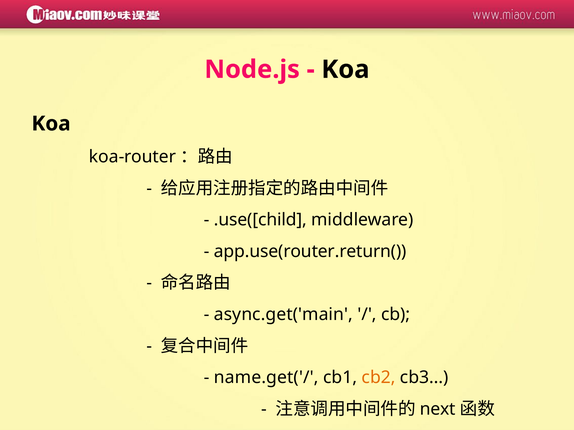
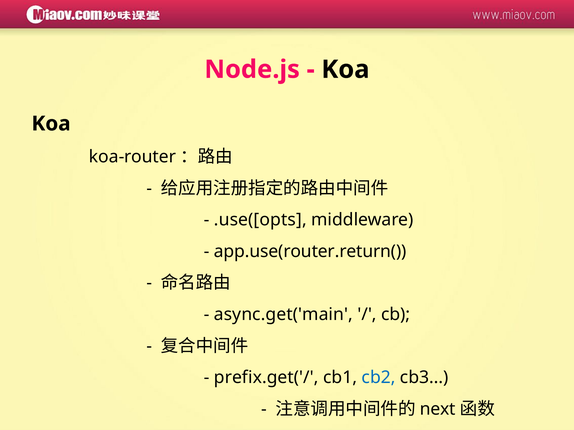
.use([child: .use([child -> .use([opts (260, 220)
name.get('/: name.get('/ -> prefix.get('/ (266, 378)
cb2 colour: orange -> blue (379, 378)
